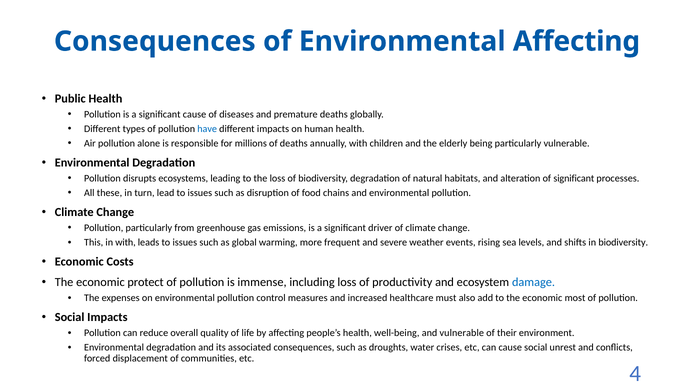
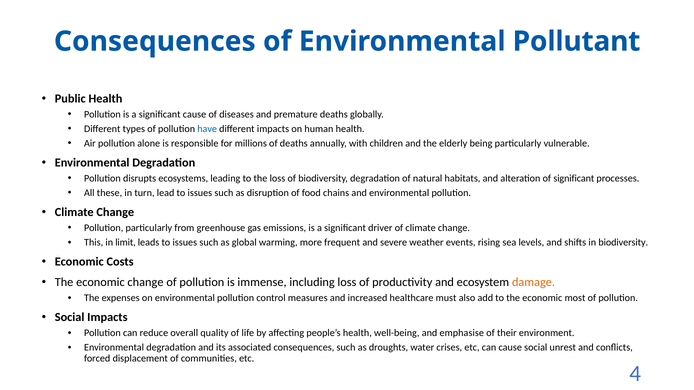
Environmental Affecting: Affecting -> Pollutant (577, 41)
in with: with -> limit (125, 243)
economic protect: protect -> change (146, 283)
damage colour: blue -> orange (533, 283)
and vulnerable: vulnerable -> emphasise (462, 333)
